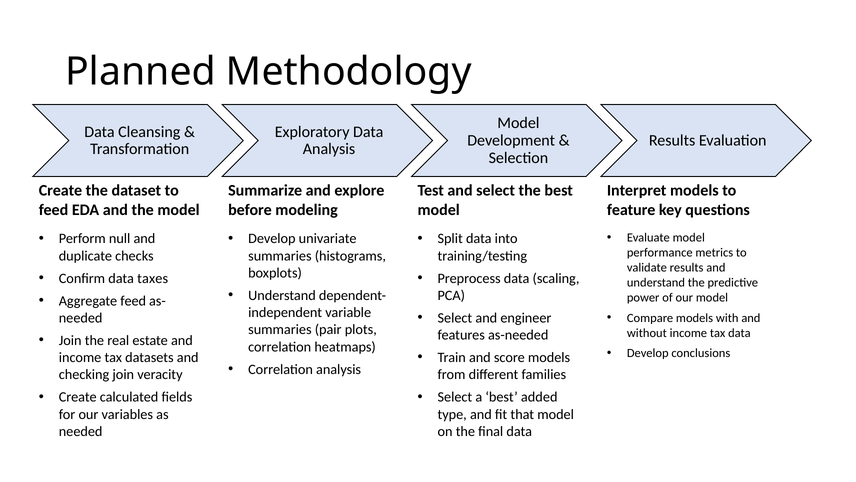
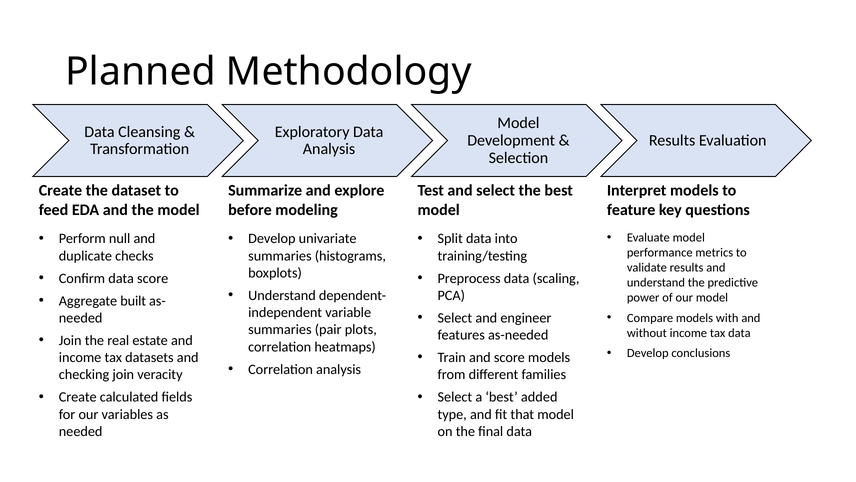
data taxes: taxes -> score (153, 278)
Aggregate feed: feed -> built (133, 301)
